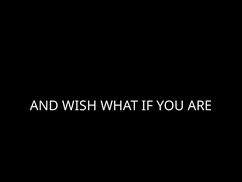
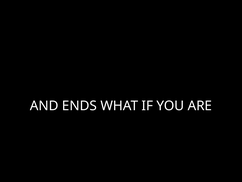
WISH: WISH -> ENDS (79, 106)
